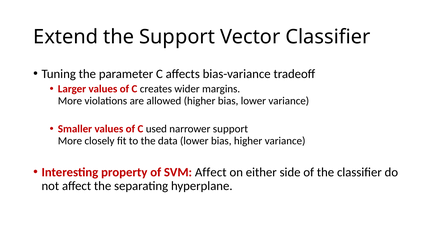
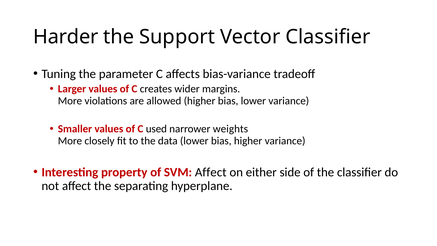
Extend: Extend -> Harder (66, 37)
narrower support: support -> weights (230, 129)
